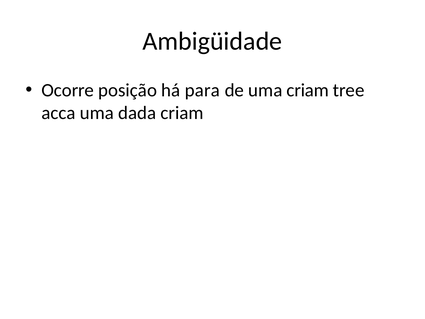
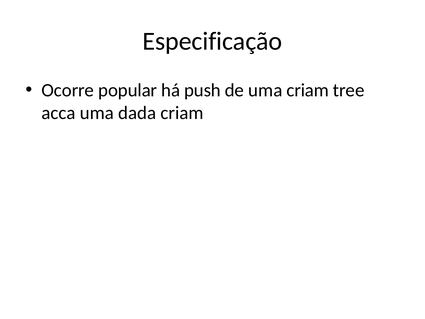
Ambigüidade: Ambigüidade -> Especificação (212, 41)
posição: posição -> popular (128, 90)
para: para -> push (203, 90)
